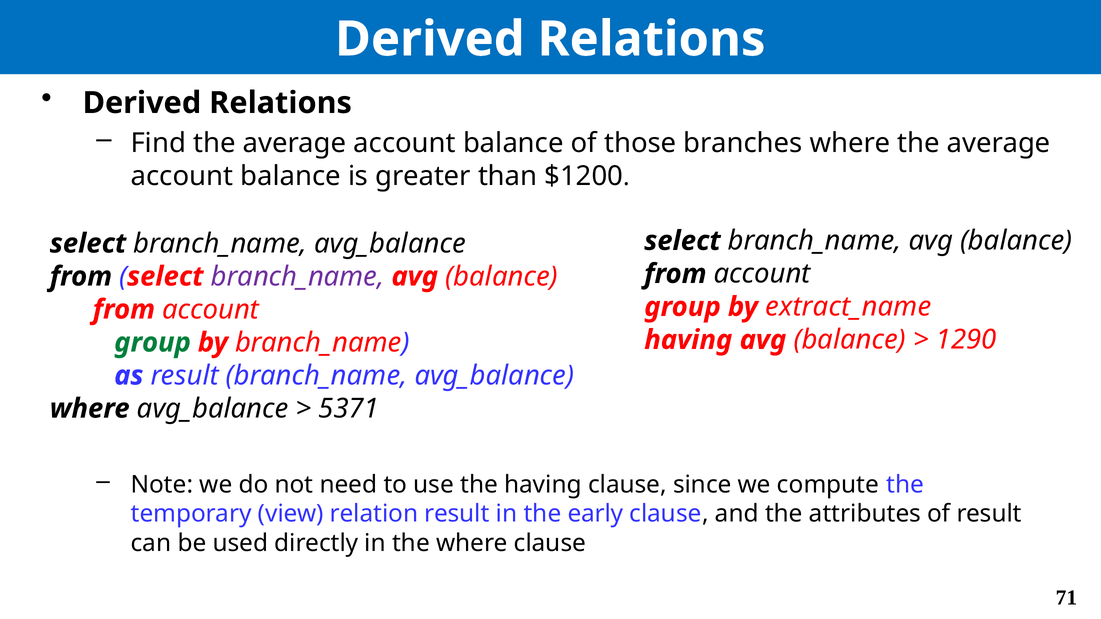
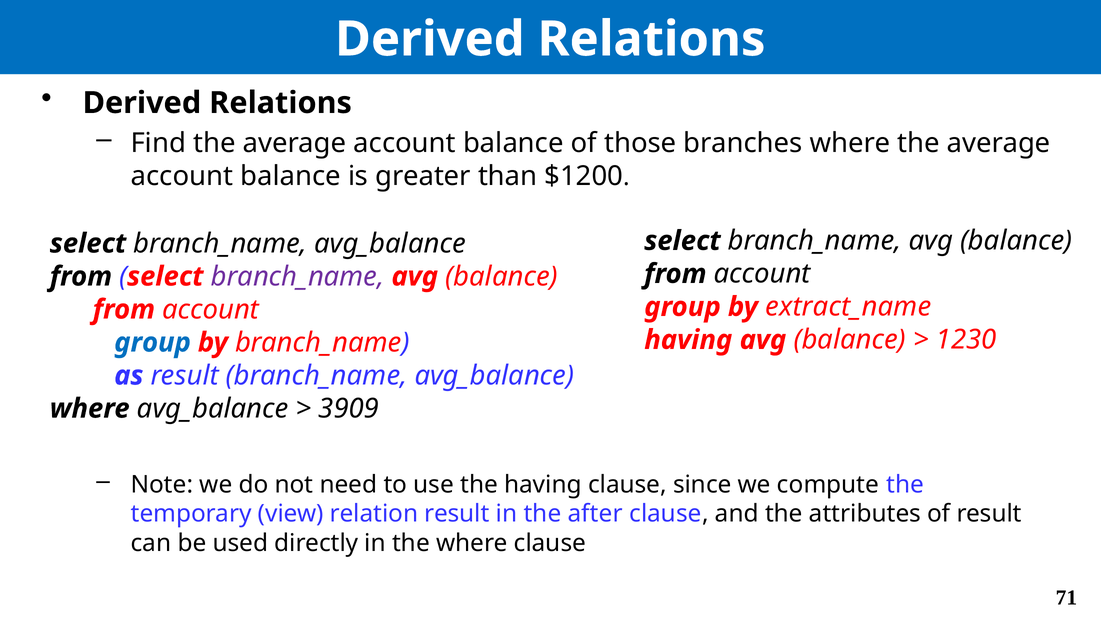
1290: 1290 -> 1230 (966, 340)
group colour: green -> blue (153, 343)
5371: 5371 -> 3909 (349, 409)
early: early -> after (595, 514)
